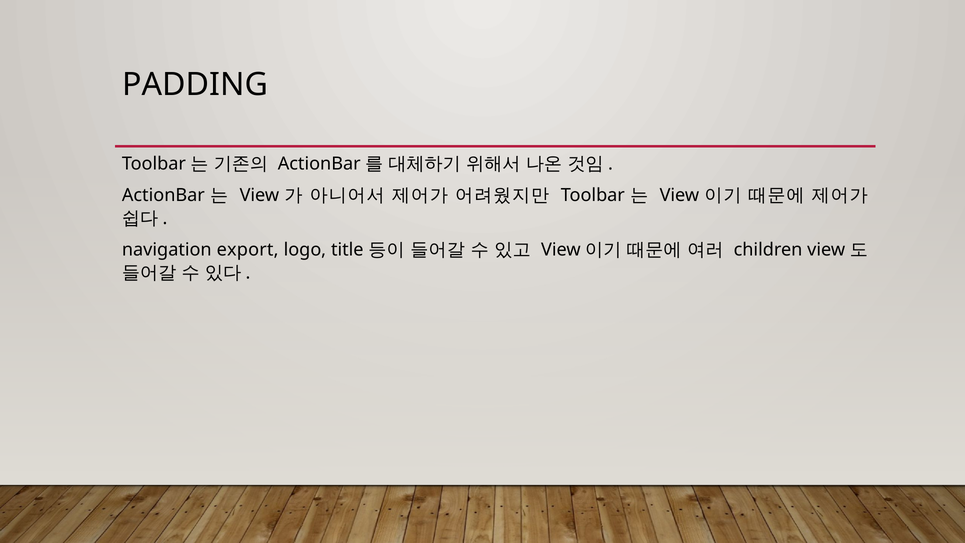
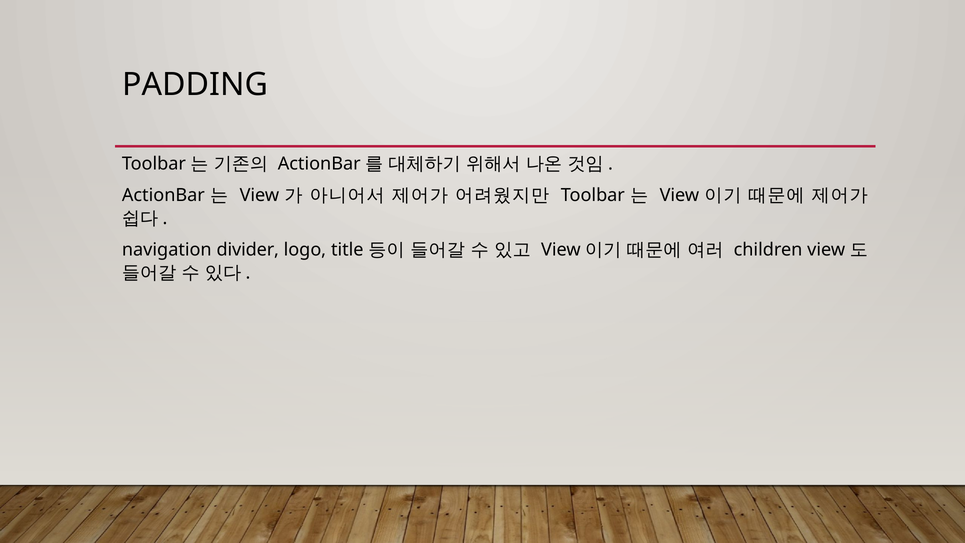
export: export -> divider (248, 250)
